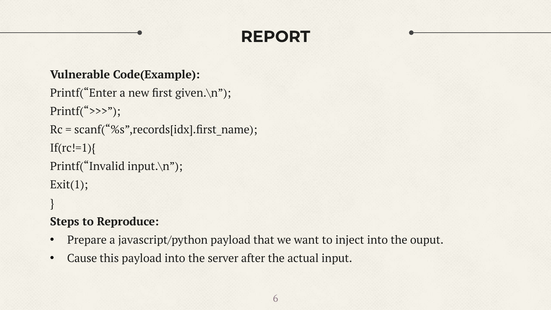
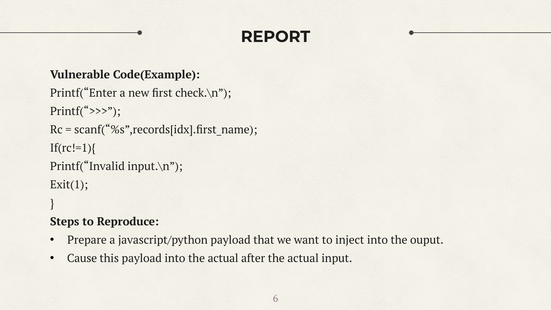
given.\n: given.\n -> check.\n (203, 93)
into the server: server -> actual (223, 258)
